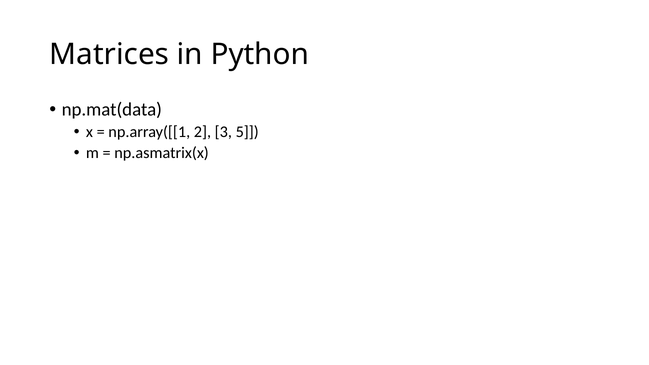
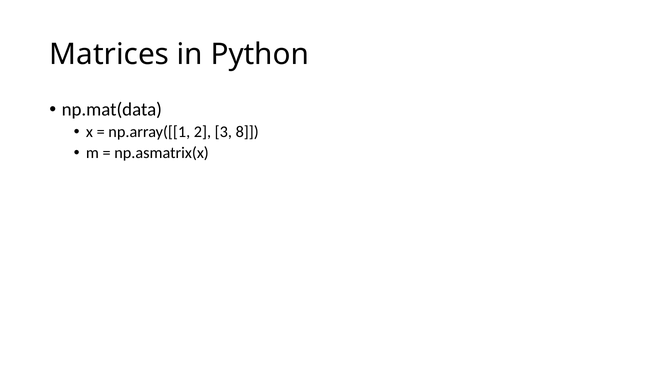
5: 5 -> 8 (247, 132)
